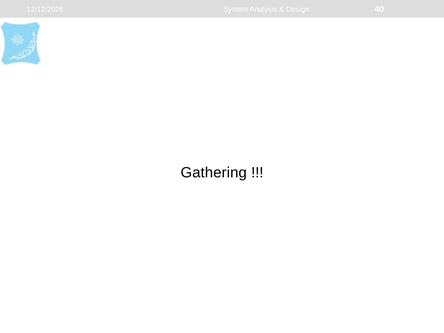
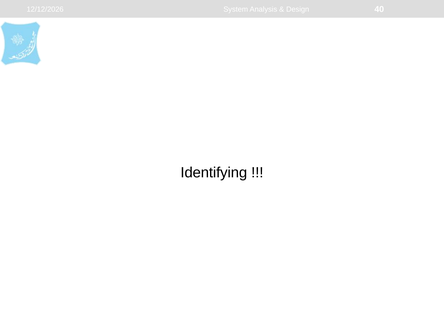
Gathering: Gathering -> Identifying (214, 173)
